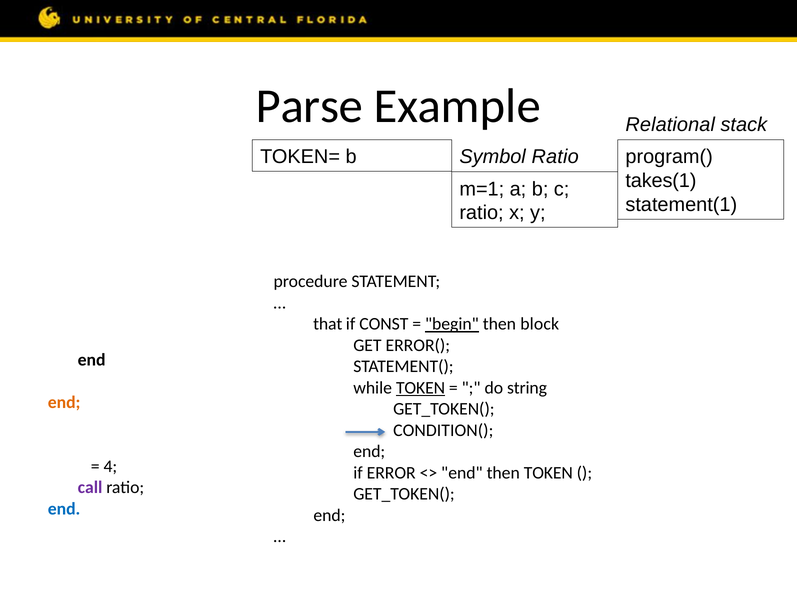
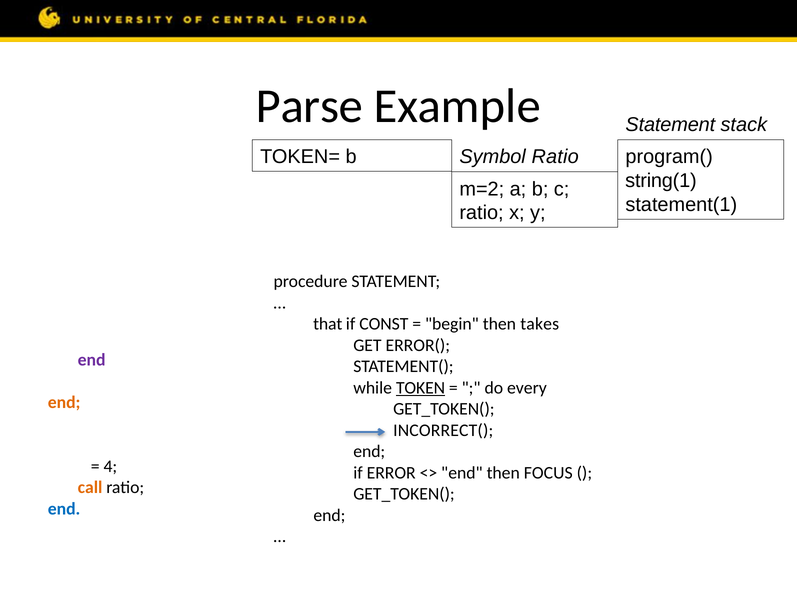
Relational: Relational -> Statement (670, 125)
takes(1: takes(1 -> string(1 (661, 181)
m=1: m=1 -> m=2 (482, 189)
begin underline: present -> none (452, 324)
block: block -> takes (540, 324)
end colour: black -> purple (92, 360)
string: string -> every (527, 388)
CONDITION(: CONDITION( -> INCORRECT( (443, 430)
then TOKEN: TOKEN -> FOCUS (548, 473)
call colour: purple -> orange (90, 487)
